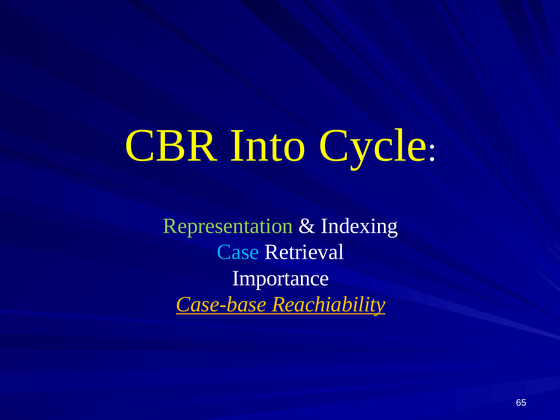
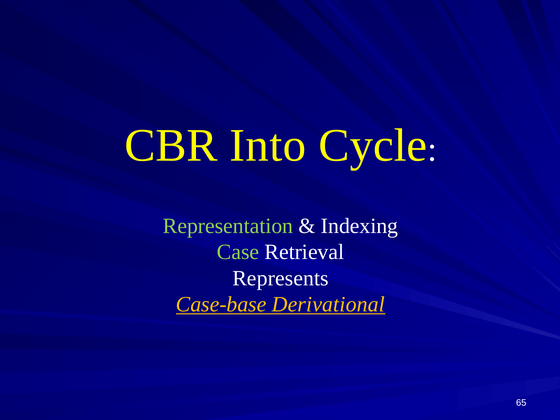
Case colour: light blue -> light green (238, 252)
Importance: Importance -> Represents (281, 278)
Reachiability: Reachiability -> Derivational (328, 304)
